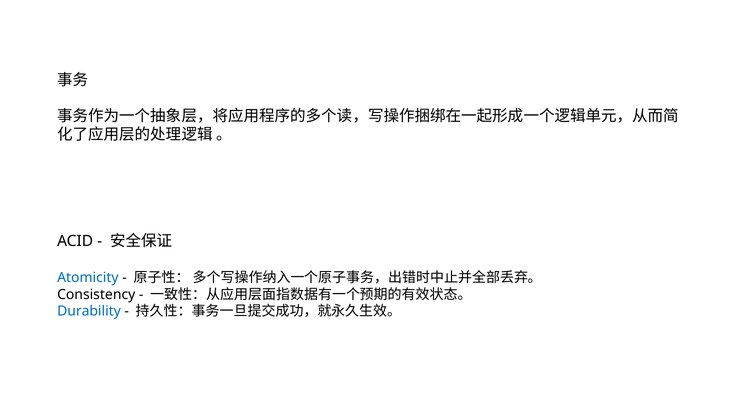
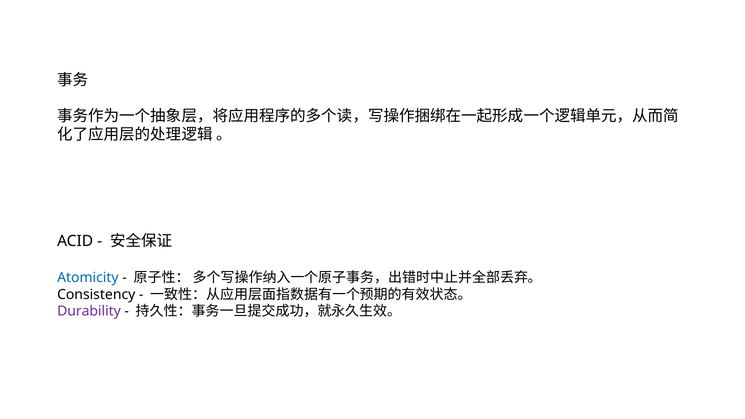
Durability colour: blue -> purple (89, 311)
